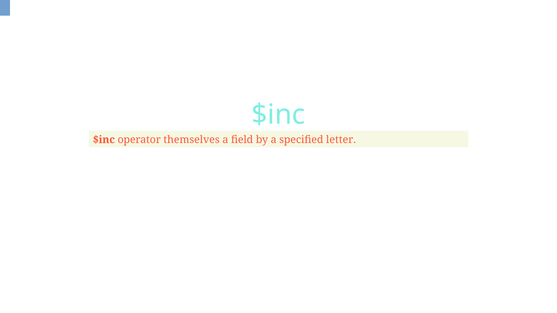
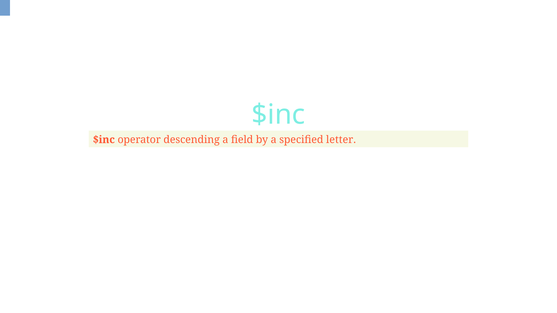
themselves: themselves -> descending (192, 140)
